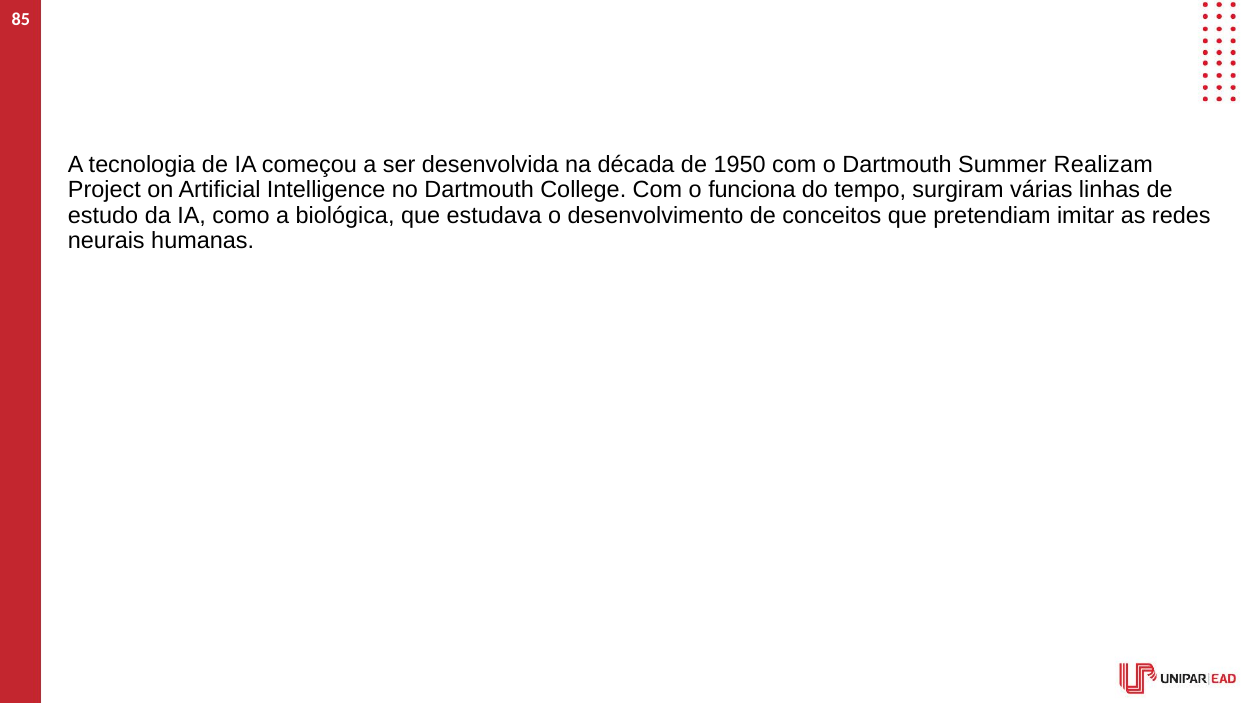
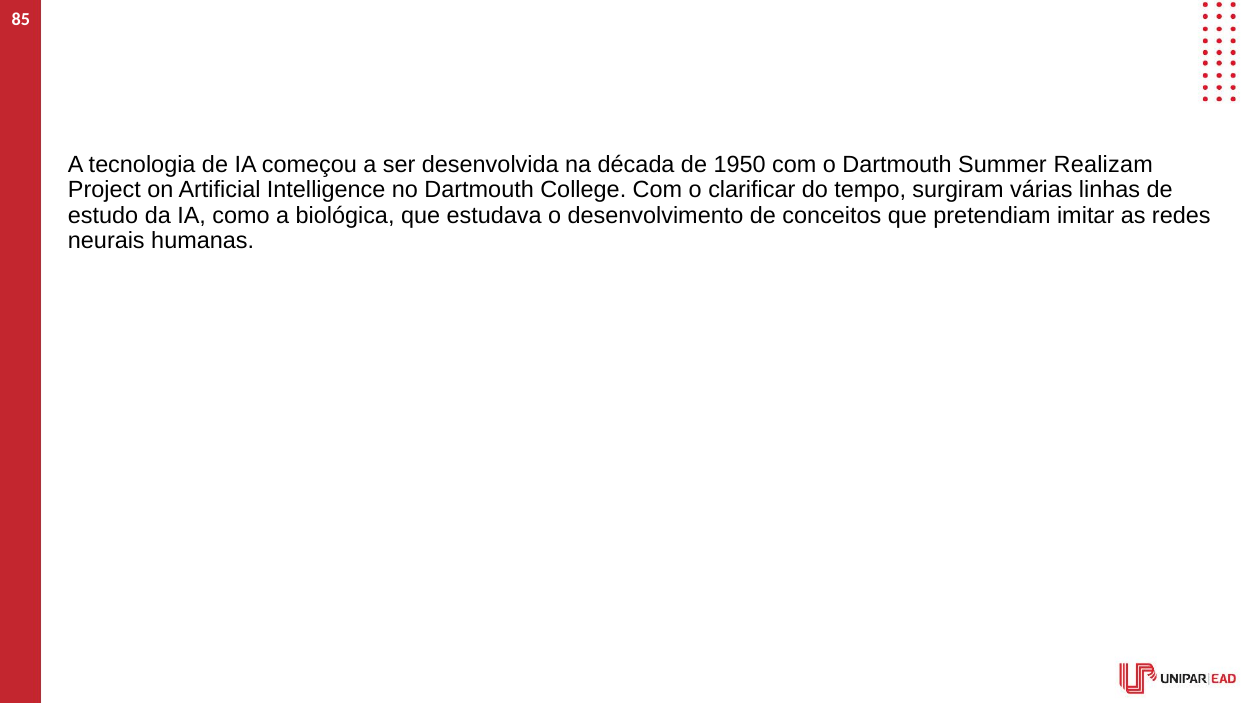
funciona: funciona -> clarificar (752, 190)
